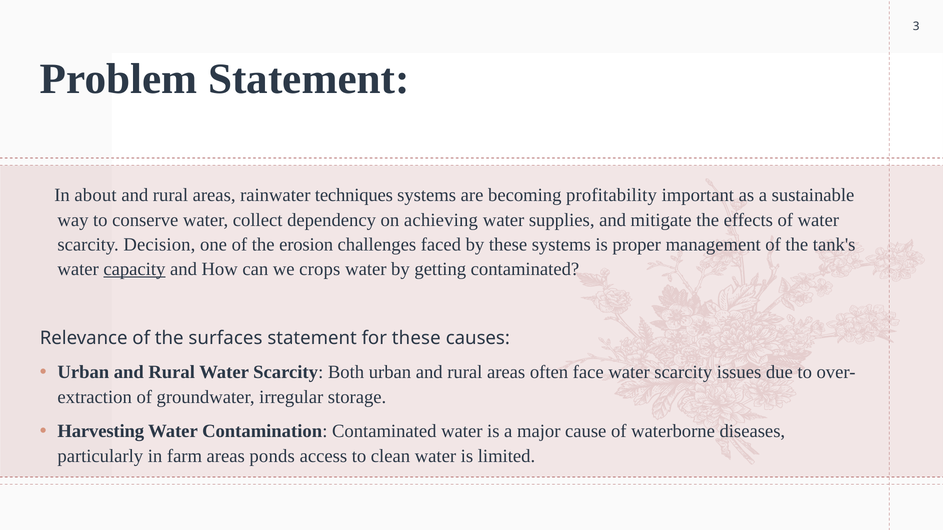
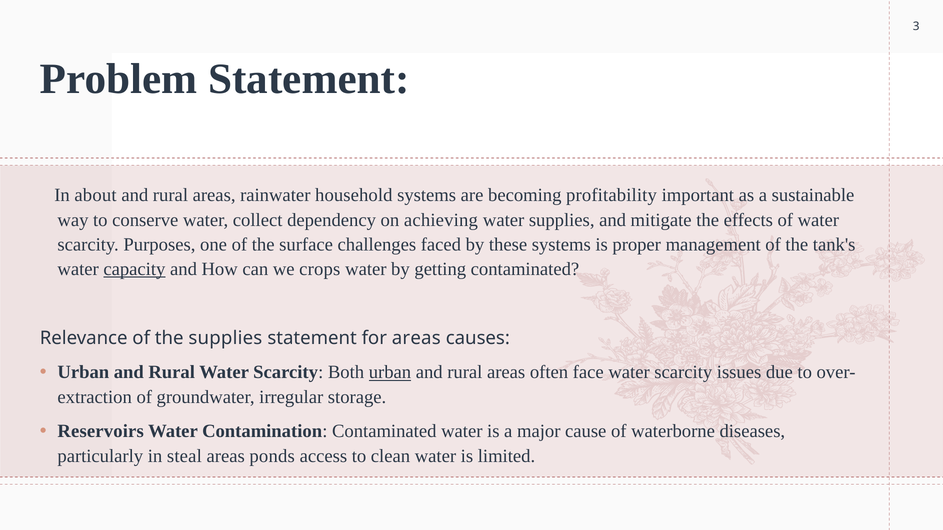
techniques: techniques -> household (354, 195)
Decision: Decision -> Purposes (159, 245)
erosion: erosion -> surface (306, 245)
the surfaces: surfaces -> supplies (225, 338)
for these: these -> areas (416, 338)
urban underline: none -> present (390, 373)
Harvesting: Harvesting -> Reservoirs (101, 432)
farm: farm -> steal (184, 456)
